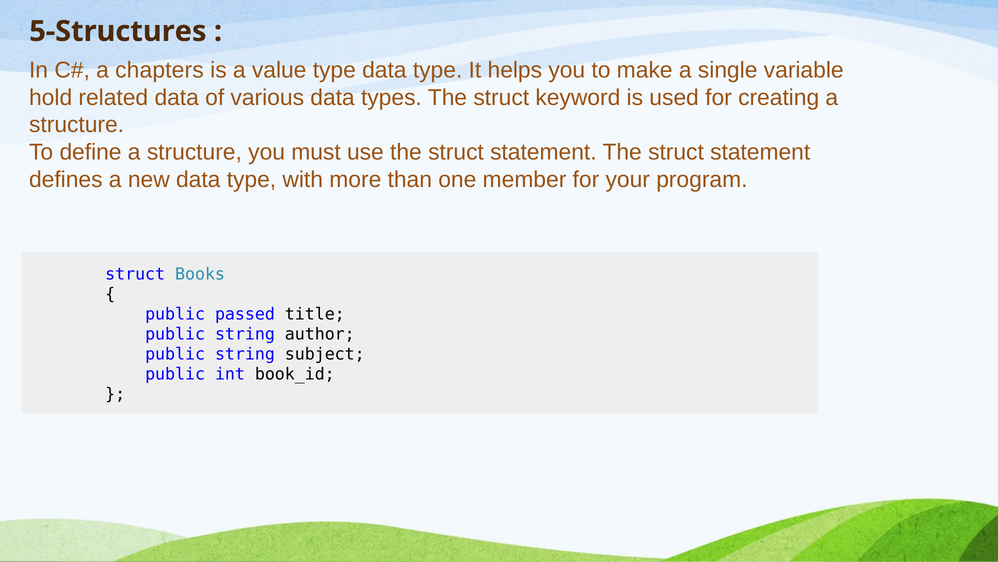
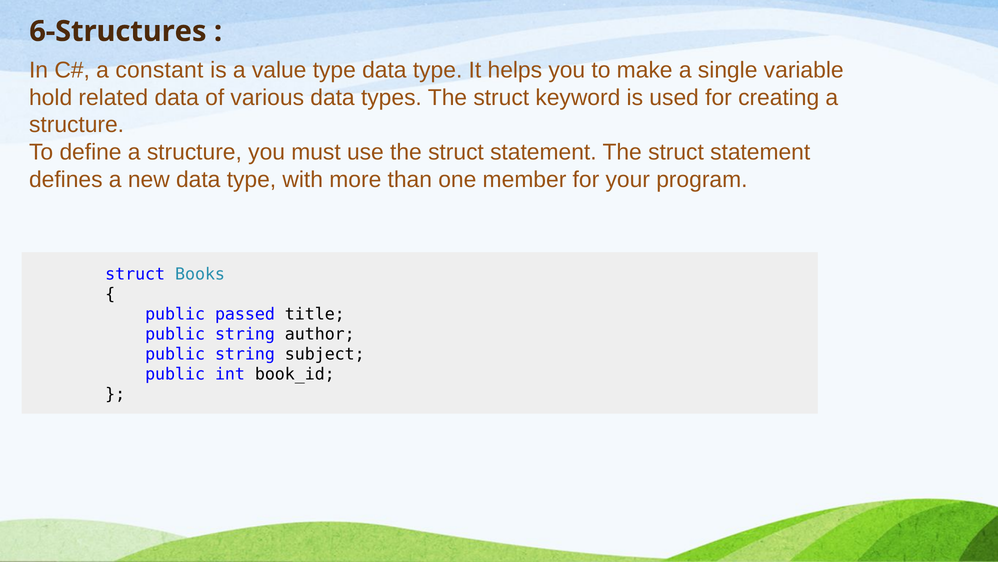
5-Structures: 5-Structures -> 6-Structures (118, 31)
chapters: chapters -> constant (159, 70)
